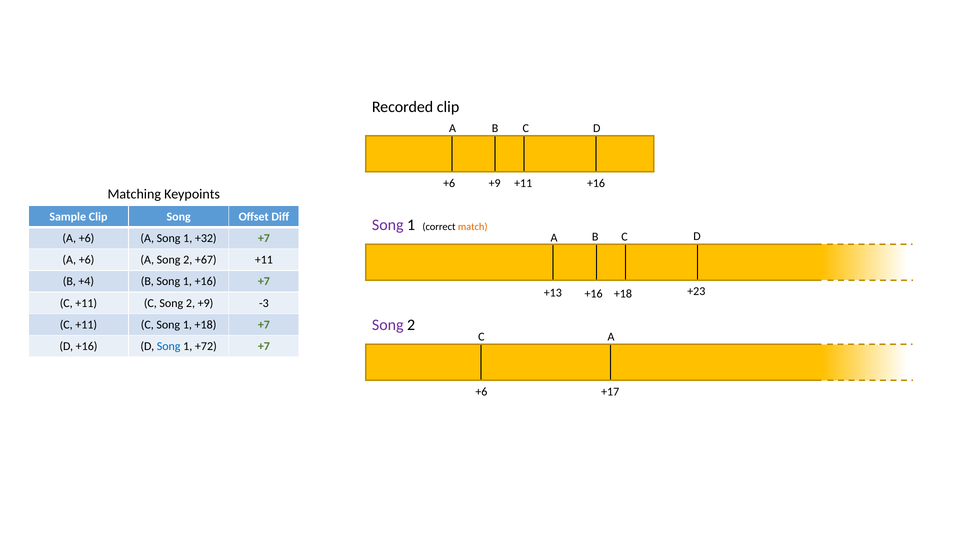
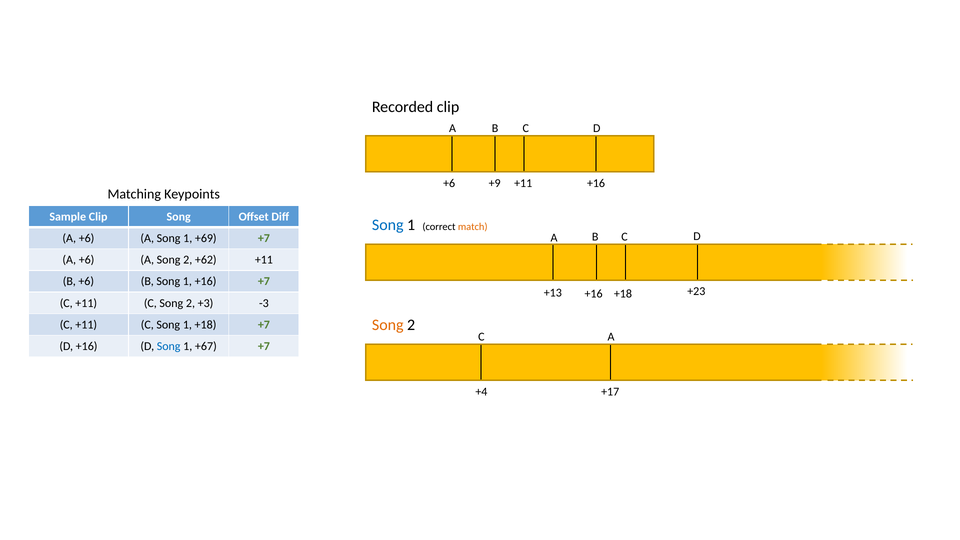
Song colour: purple -> blue (388, 225)
+32: +32 -> +69 (206, 238)
+67: +67 -> +62 (206, 260)
B +4: +4 -> +6 (86, 281)
2 +9: +9 -> +3 (206, 303)
Song colour: purple -> orange (388, 325)
+72: +72 -> +67 (206, 346)
+6: +6 -> +4 (481, 392)
